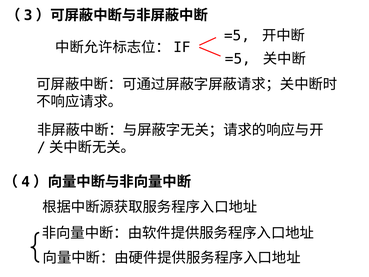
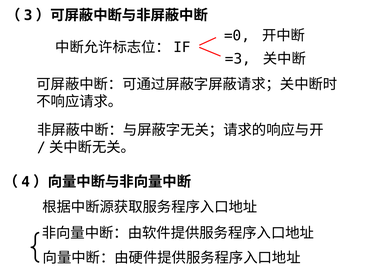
=5: =5 -> =0 (237, 36)
=5: =5 -> =3 (238, 59)
